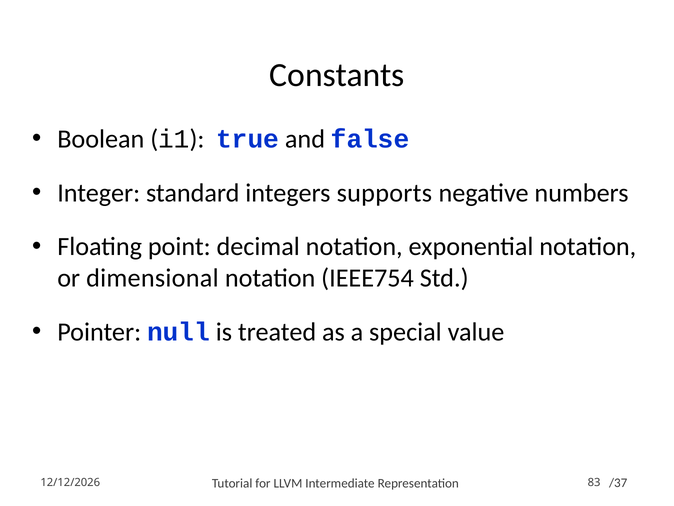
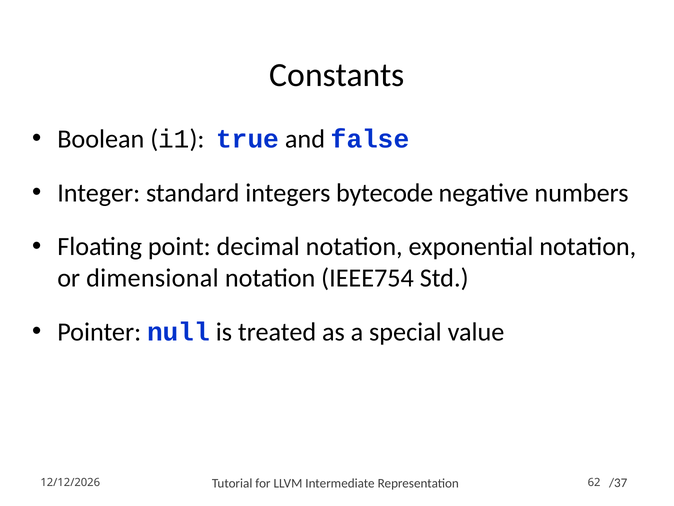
supports: supports -> bytecode (385, 193)
83: 83 -> 62 (594, 482)
